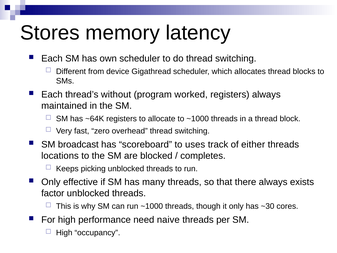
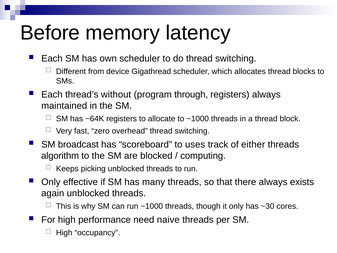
Stores: Stores -> Before (50, 33)
worked: worked -> through (191, 94)
locations: locations -> algorithm (60, 156)
completes: completes -> computing (203, 156)
factor: factor -> again (53, 193)
